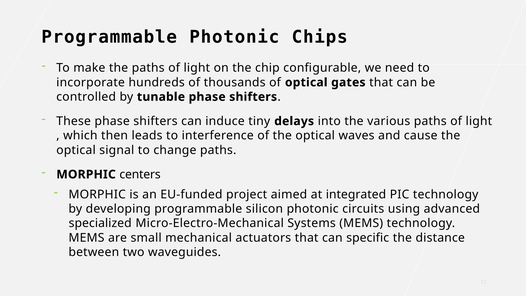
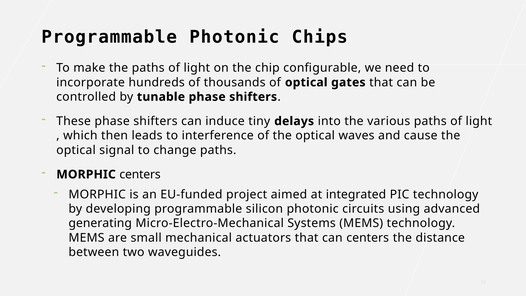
specialized: specialized -> generating (100, 223)
can specific: specific -> centers (368, 238)
